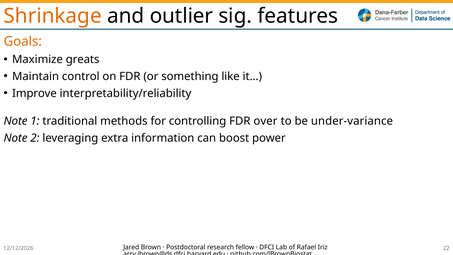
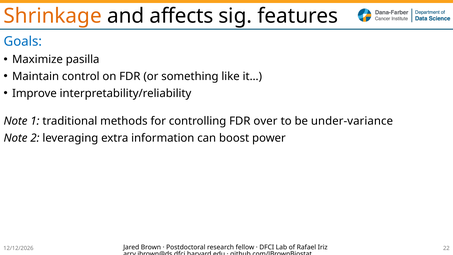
outlier: outlier -> affects (182, 16)
Goals colour: orange -> blue (23, 41)
greats: greats -> pasilla (83, 59)
